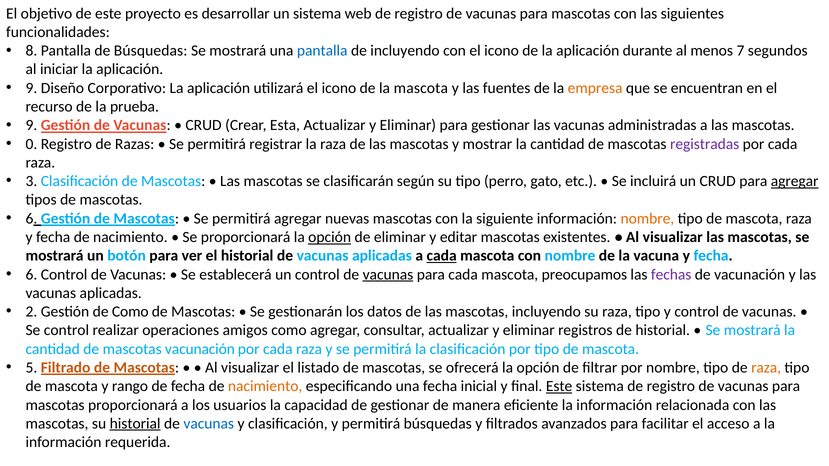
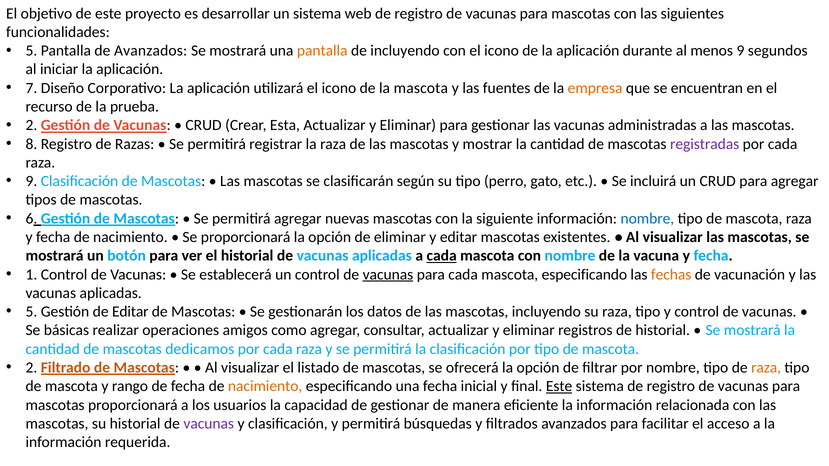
8: 8 -> 5 (31, 51)
de Búsquedas: Búsquedas -> Avanzados (151, 51)
pantalla colour: blue -> orange (322, 51)
menos 7: 7 -> 9 (740, 51)
9: 9 -> 7 (31, 88)
9: 9 -> 2 (31, 125)
0: 0 -> 8 (31, 144)
3: 3 -> 9 (31, 181)
agregar underline: present -> none (795, 181)
nombre colour: orange -> blue (647, 219)
opción underline: present -> none (330, 237)
6: 6 -> 1 (31, 275)
mascota preocupamos: preocupamos -> especificando (584, 275)
fechas colour: purple -> orange (671, 275)
2: 2 -> 5 (31, 312)
de Como: Como -> Editar (130, 312)
Se control: control -> básicas (66, 331)
mascotas vacunación: vacunación -> dedicamos (200, 349)
5: 5 -> 2 (31, 368)
historial underline: present -> none (135, 424)
vacunas colour: blue -> purple (209, 424)
